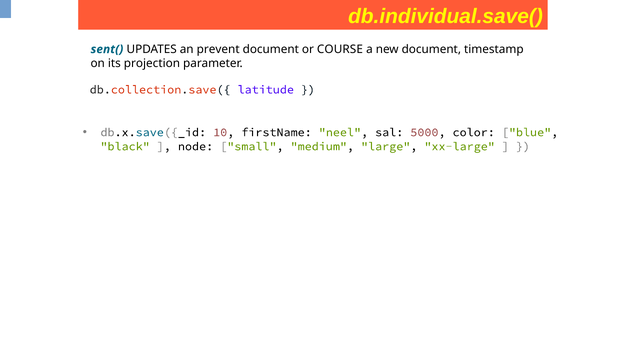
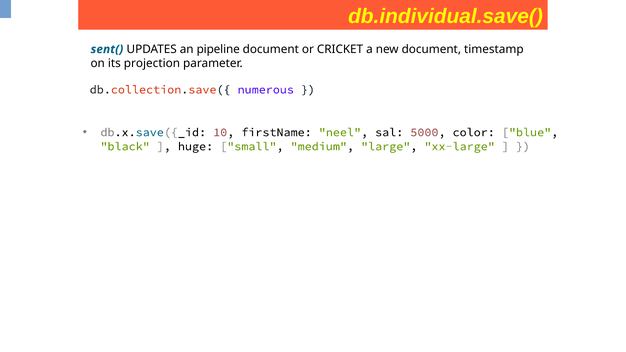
prevent: prevent -> pipeline (218, 49)
COURSE: COURSE -> CRICKET (340, 49)
latitude: latitude -> numerous (266, 90)
node: node -> huge (196, 146)
